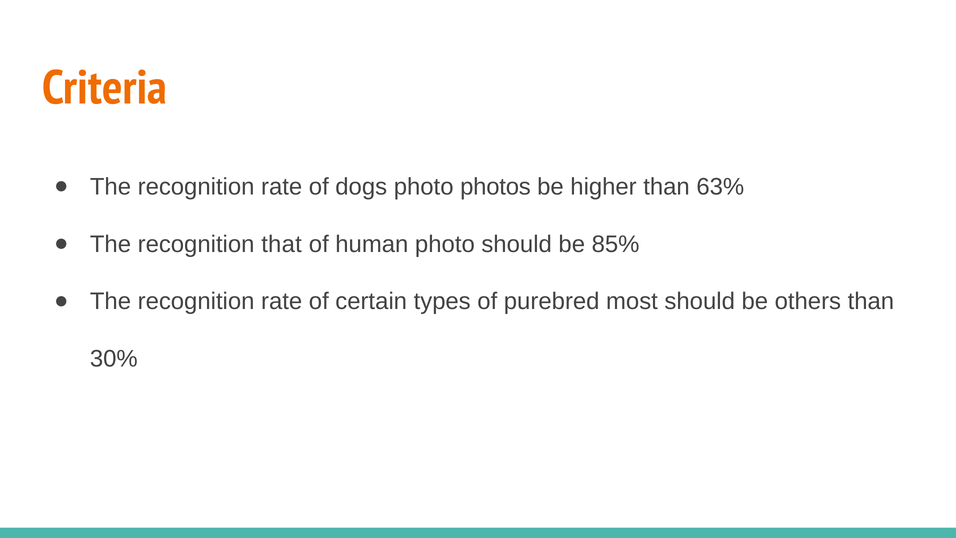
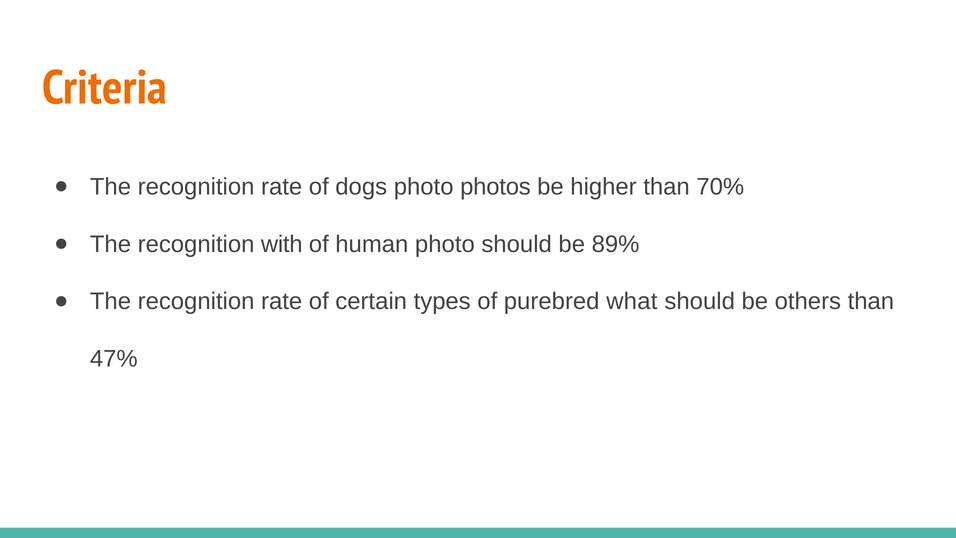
63%: 63% -> 70% (720, 187)
that: that -> with (282, 244)
85%: 85% -> 89% (616, 244)
most: most -> what (632, 301)
30%: 30% -> 47% (114, 359)
